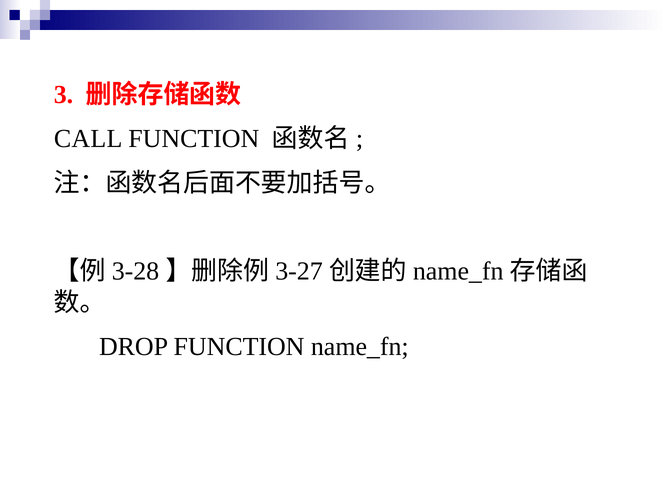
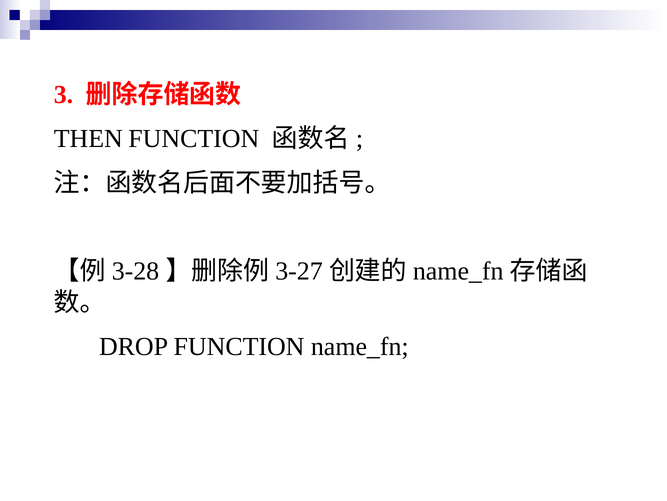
CALL: CALL -> THEN (88, 139)
